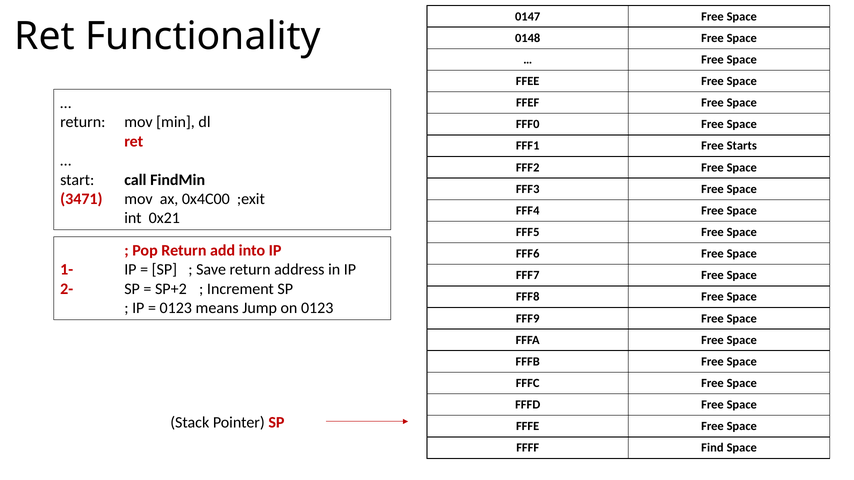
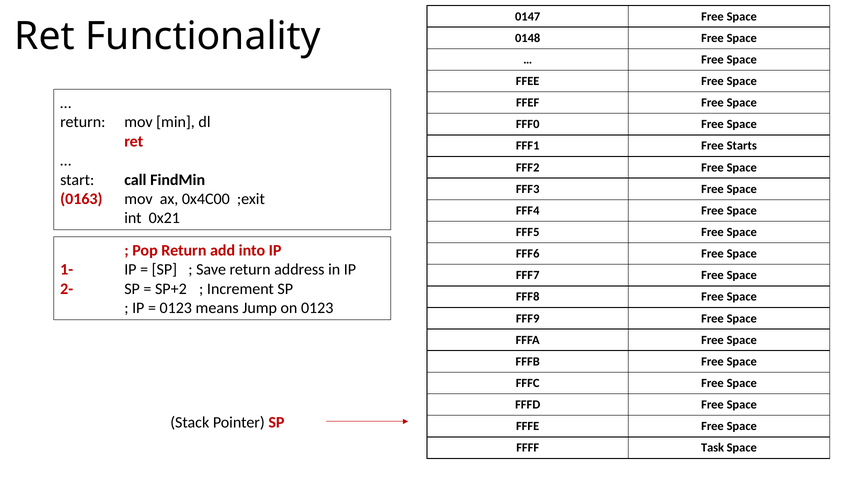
3471: 3471 -> 0163 (81, 199)
Find: Find -> Task (713, 448)
